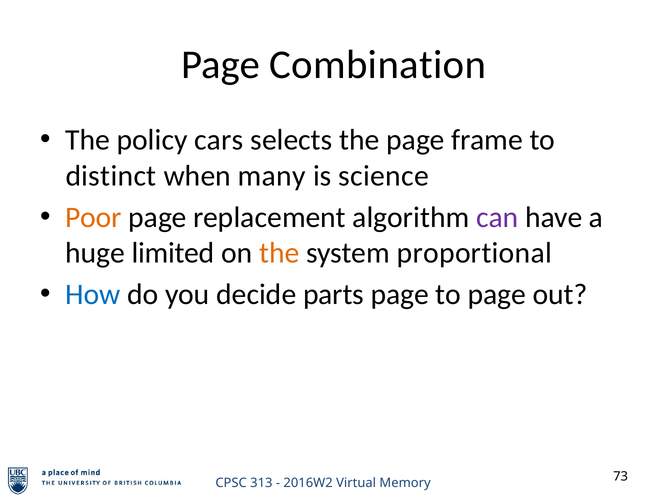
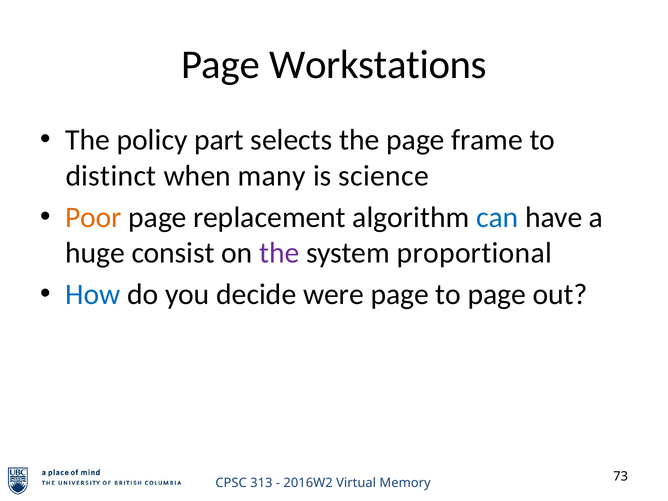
Combination: Combination -> Workstations (378, 65)
cars: cars -> part (219, 140)
can colour: purple -> blue (497, 217)
limited: limited -> consist (173, 253)
the colour: orange -> purple (279, 253)
parts: parts -> were (333, 295)
